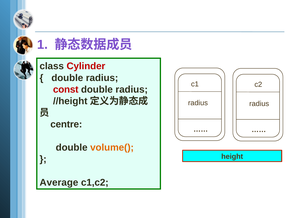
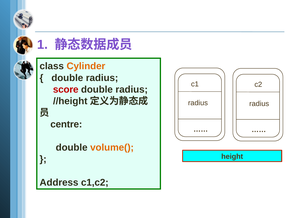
Cylinder colour: red -> orange (86, 66)
const: const -> score (66, 90)
Average: Average -> Address (59, 183)
